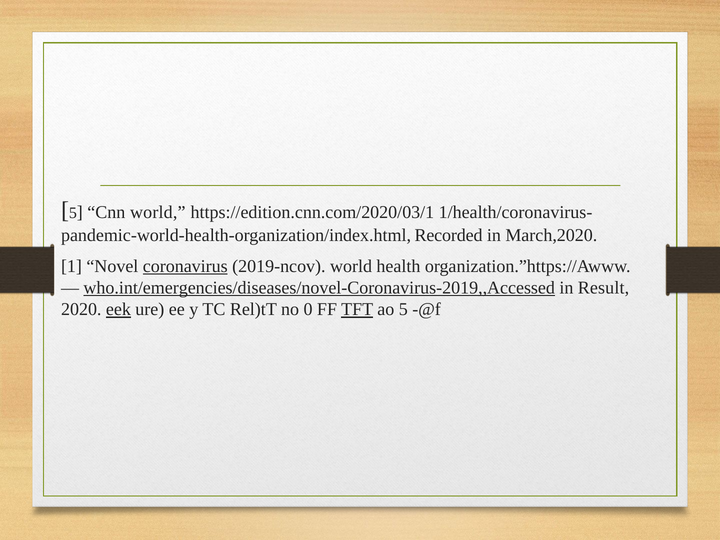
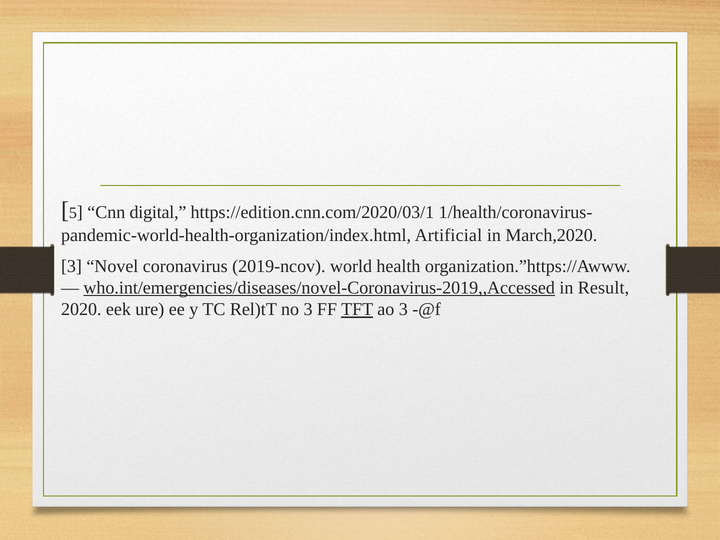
Cnn world: world -> digital (158, 212)
Recorded: Recorded -> Artificial (448, 235)
1: 1 -> 3 (71, 266)
coronavirus underline: present -> none (185, 266)
eek underline: present -> none (118, 309)
no 0: 0 -> 3 (308, 309)
ao 5: 5 -> 3 (403, 309)
